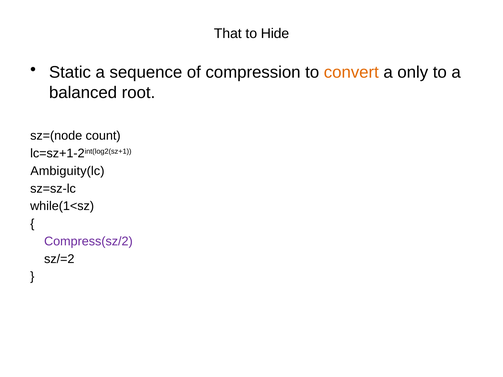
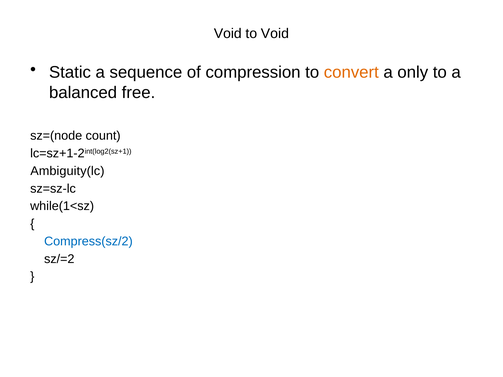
That: That -> Void (228, 34)
to Hide: Hide -> Void (275, 34)
root: root -> free (139, 93)
Compress(sz/2 colour: purple -> blue (88, 241)
